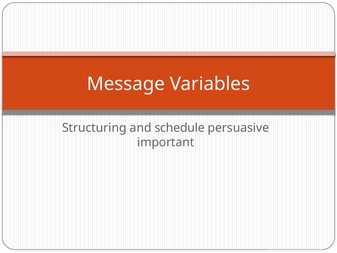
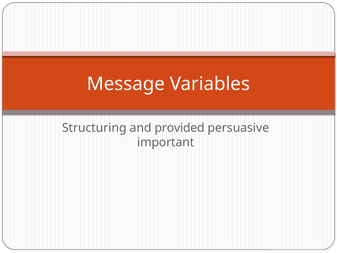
schedule: schedule -> provided (180, 128)
